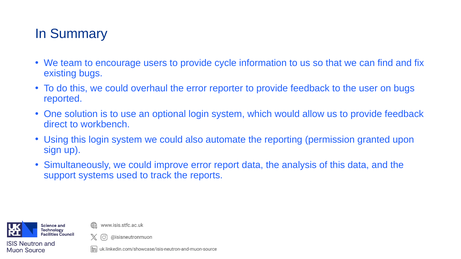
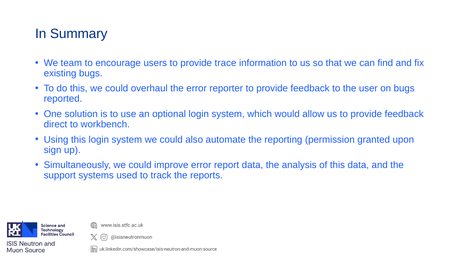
cycle: cycle -> trace (225, 63)
